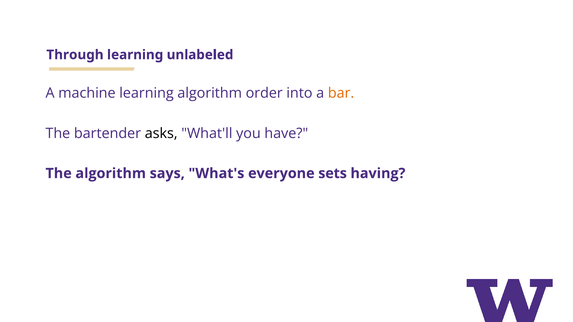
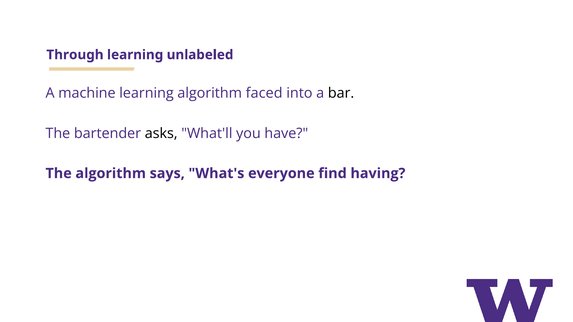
order: order -> faced (264, 93)
bar colour: orange -> black (341, 93)
sets: sets -> find (333, 174)
